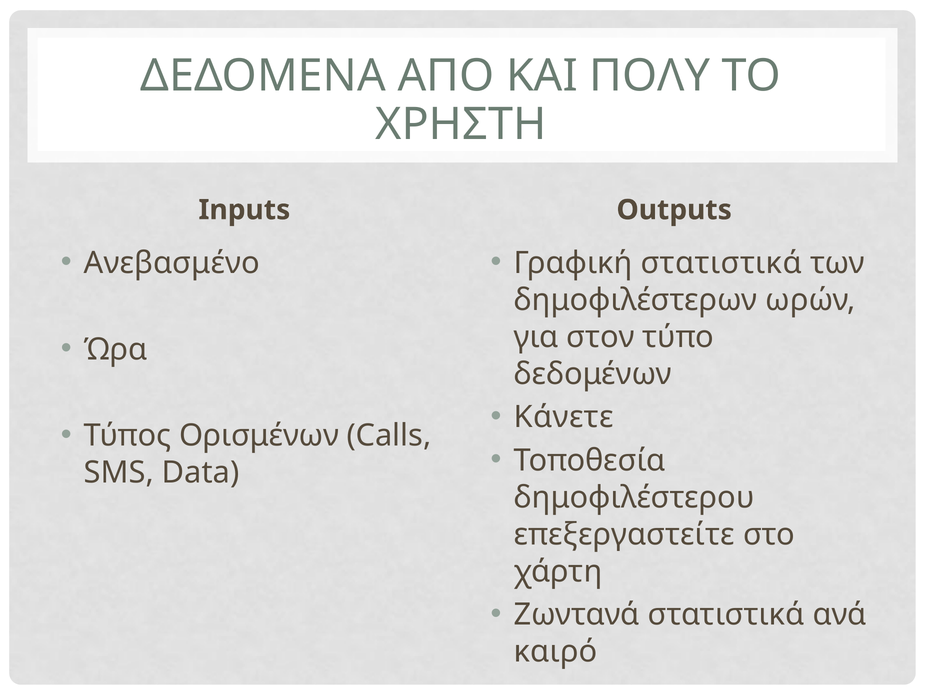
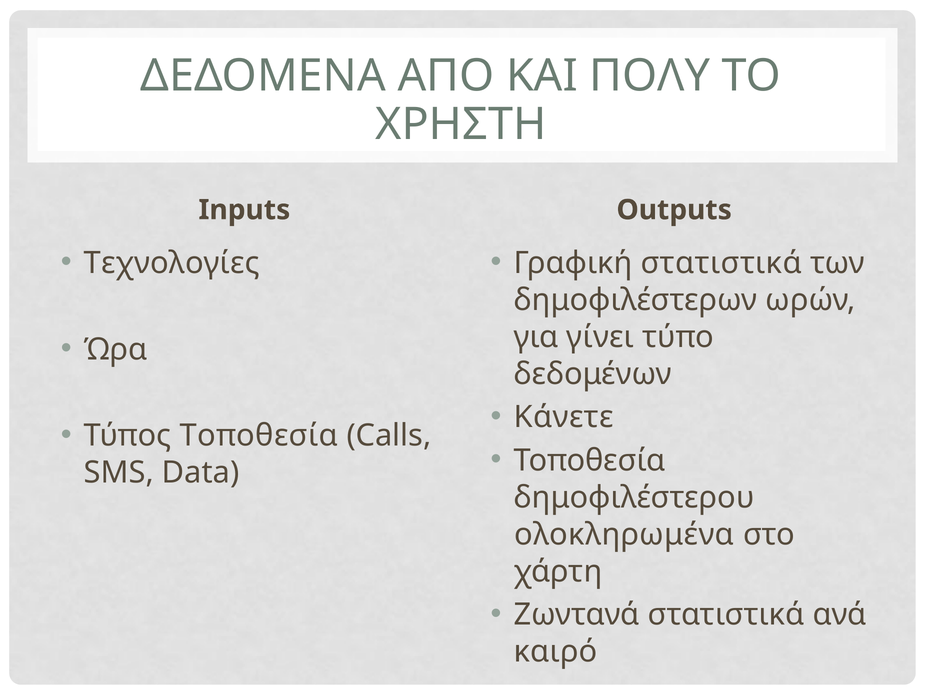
Ανεβασμένο: Ανεβασμένο -> Τεχνολογίες (172, 263)
στον: στον -> γίνει (600, 337)
Τύπος Ορισμένων: Ορισμένων -> Τοποθεσία (259, 436)
επεξεργαστείτε: επεξεργαστείτε -> ολοκληρωμένα (624, 534)
